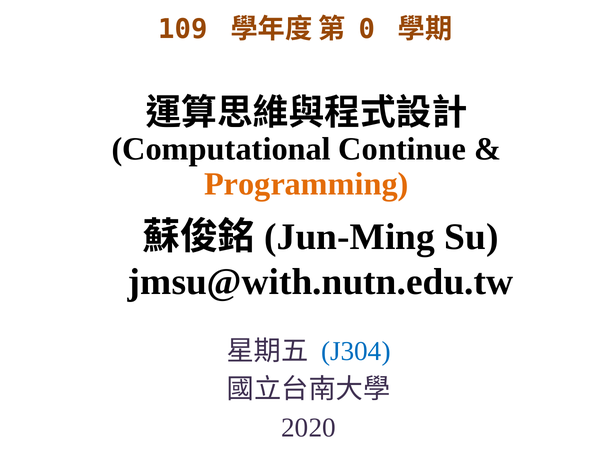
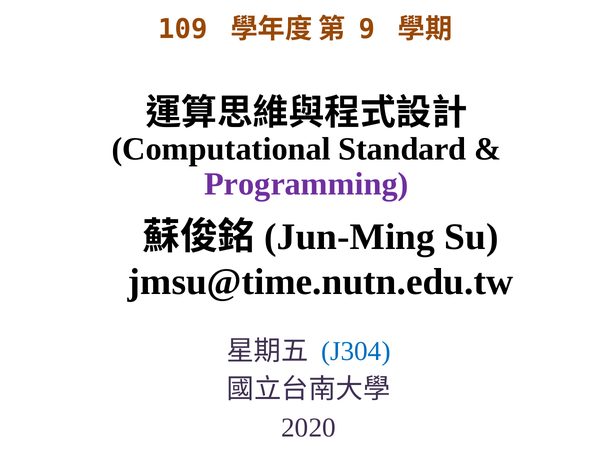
0: 0 -> 9 (367, 29)
Continue: Continue -> Standard (402, 149)
Programming colour: orange -> purple (306, 184)
jmsu@with.nutn.edu.tw: jmsu@with.nutn.edu.tw -> jmsu@time.nutn.edu.tw (321, 282)
